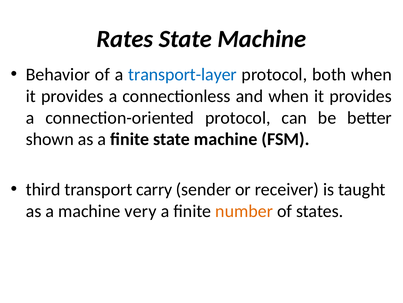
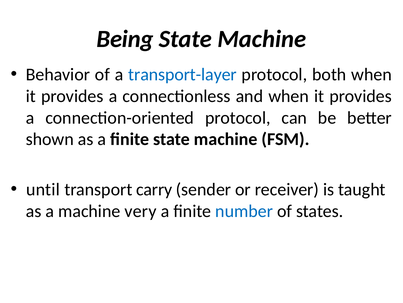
Rates: Rates -> Being (125, 39)
third: third -> until (43, 189)
number colour: orange -> blue (244, 211)
